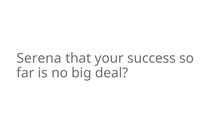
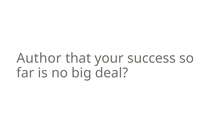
Serena: Serena -> Author (39, 58)
